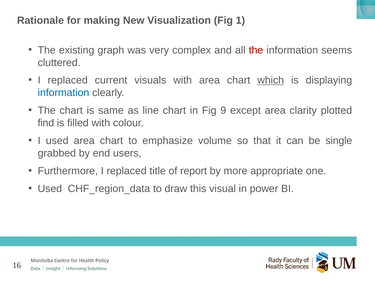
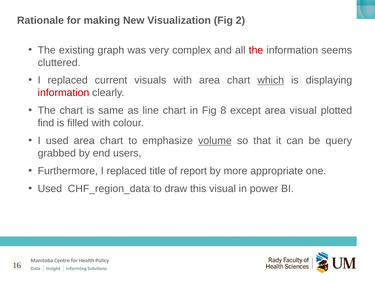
1: 1 -> 2 (240, 20)
information colour: blue -> red (63, 93)
9: 9 -> 8 (223, 111)
area clarity: clarity -> visual (303, 111)
volume underline: none -> present (215, 141)
single: single -> query (339, 141)
